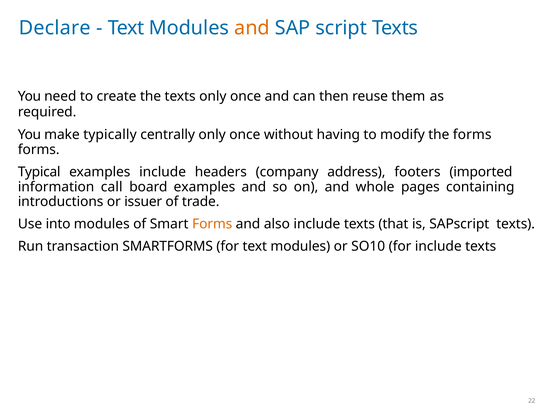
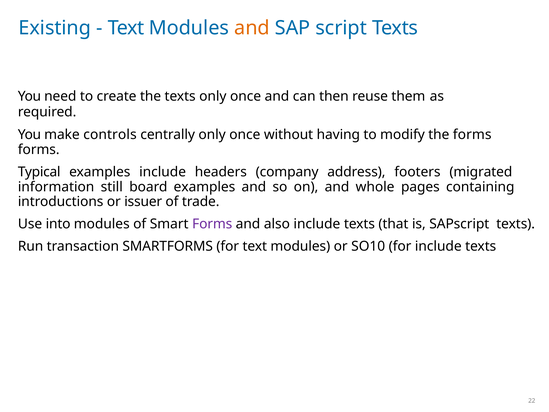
Declare: Declare -> Existing (55, 28)
typically: typically -> controls (110, 135)
imported: imported -> migrated (481, 172)
call: call -> still (112, 187)
Forms colour: orange -> purple (212, 224)
